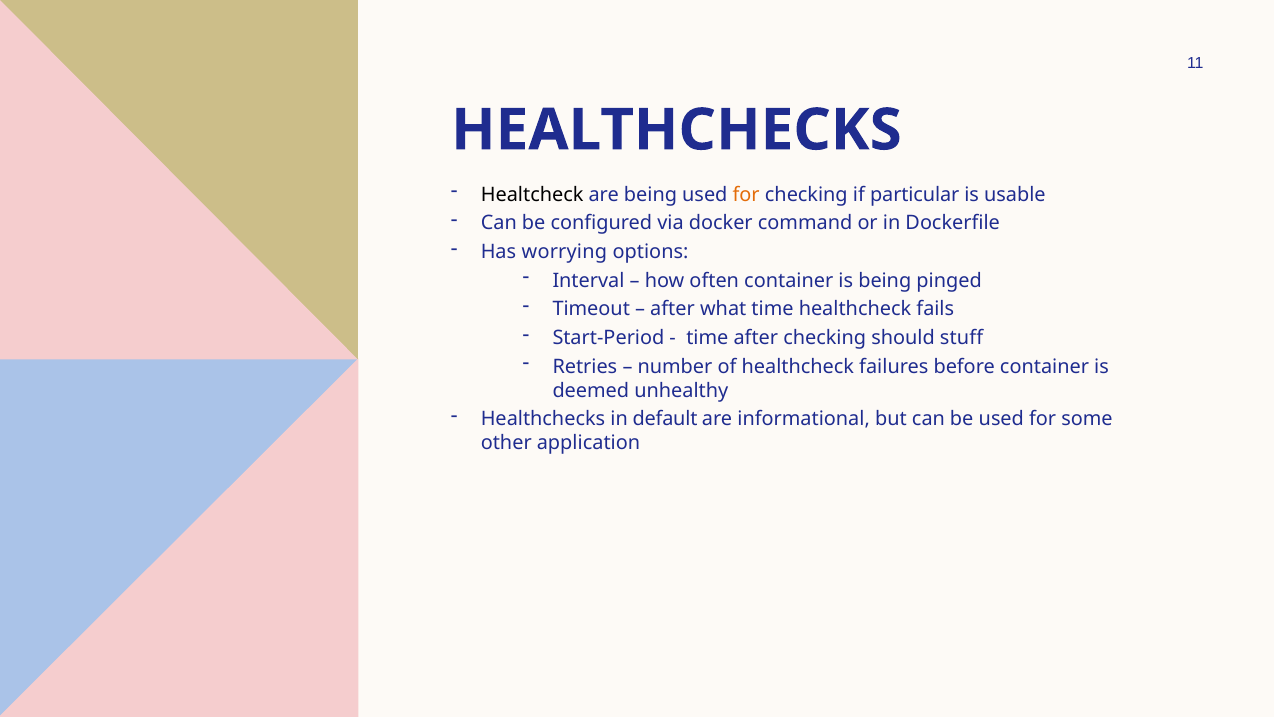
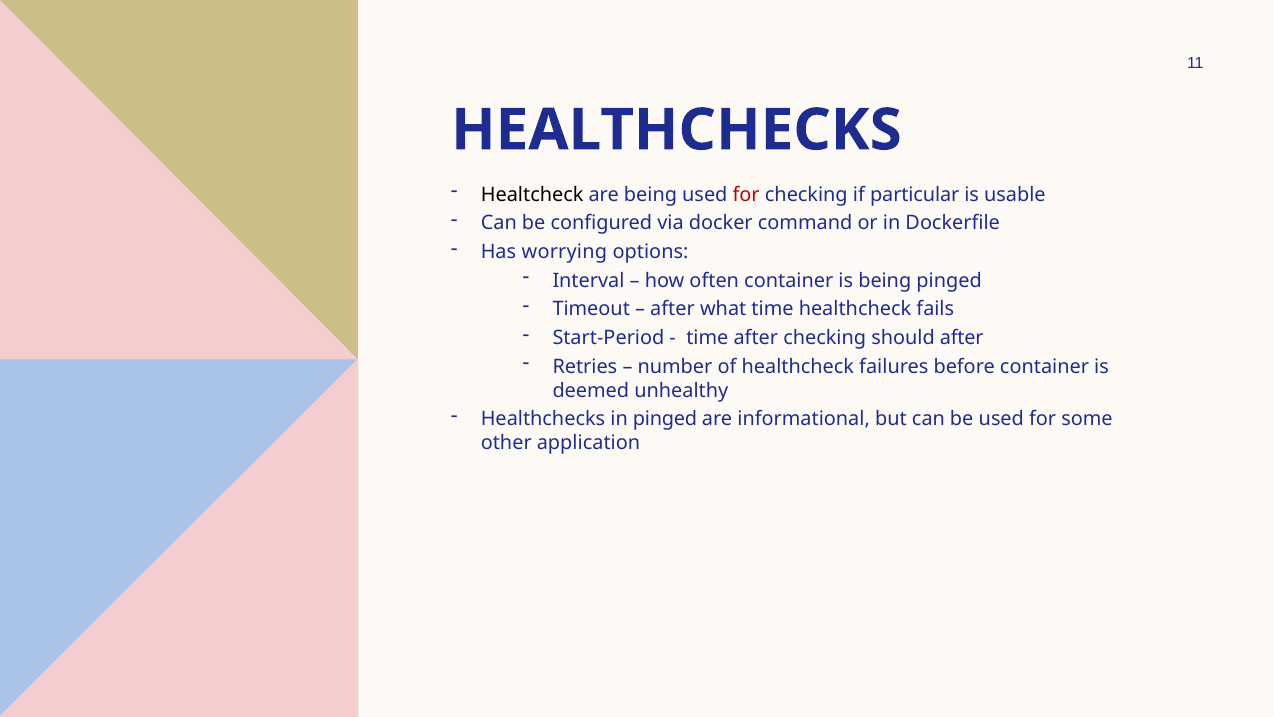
for colour: orange -> red (746, 194)
should stuff: stuff -> after (962, 338)
in default: default -> pinged (665, 419)
